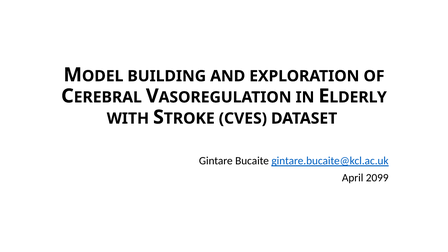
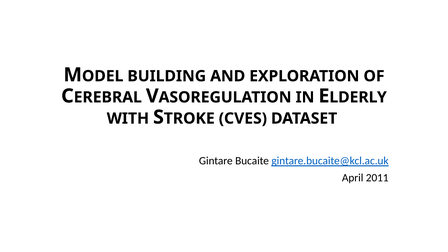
2099: 2099 -> 2011 (377, 178)
